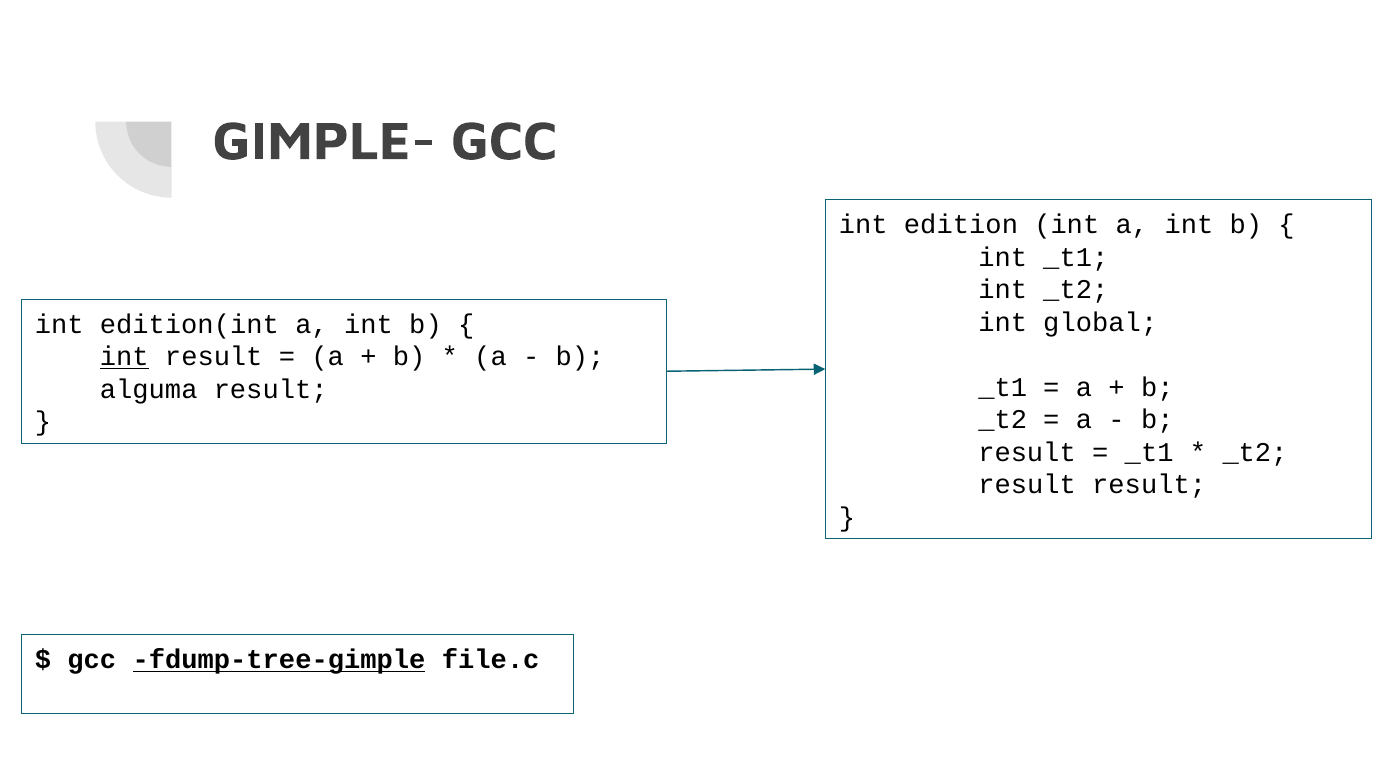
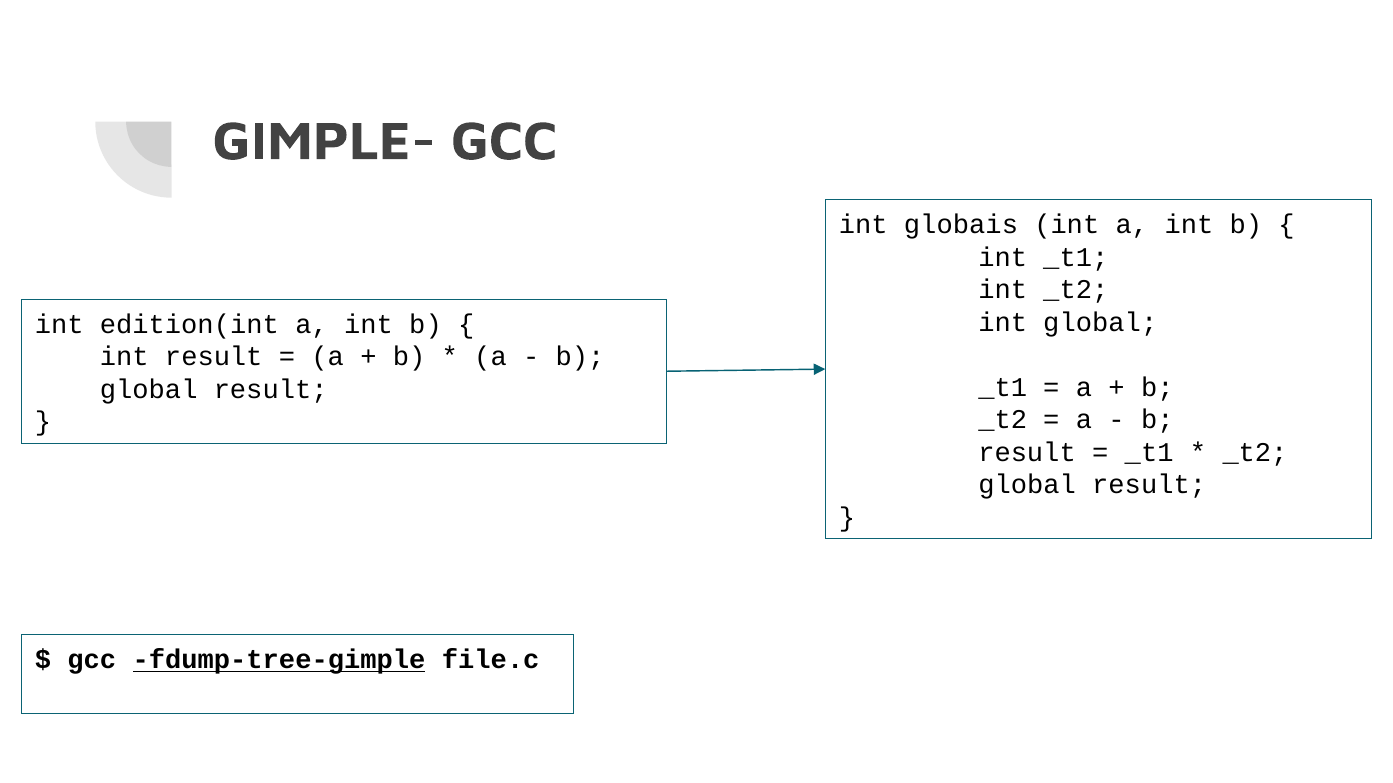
edition: edition -> globais (961, 225)
int underline: present -> none (124, 357)
alguma: alguma -> global (149, 390)
result: result -> global (1027, 485)
